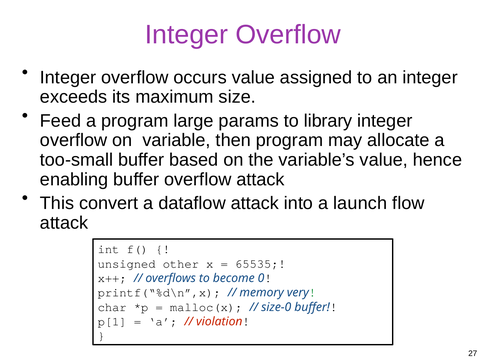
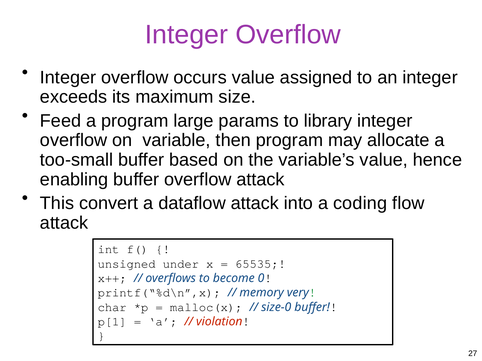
launch: launch -> coding (360, 204)
other: other -> under (181, 264)
